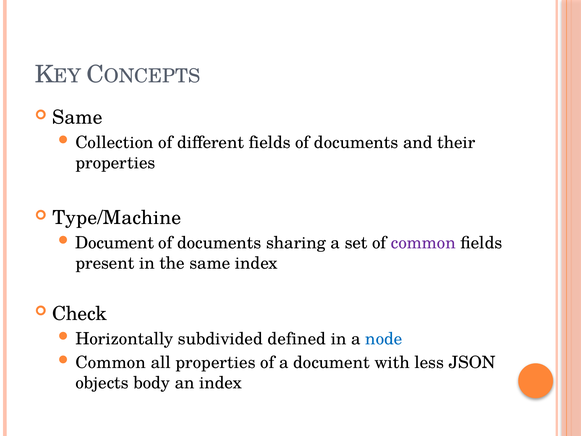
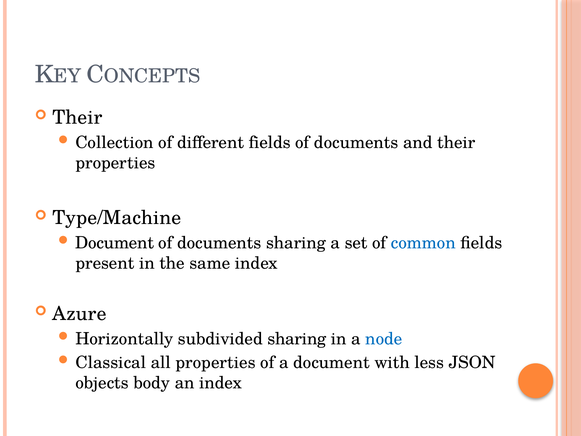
Same: Same -> Their (77, 118)
common colour: purple -> blue (423, 243)
Check: Check -> Azure (79, 314)
subdivided defined: defined -> sharing (297, 339)
Common: Common -> Classical (111, 362)
